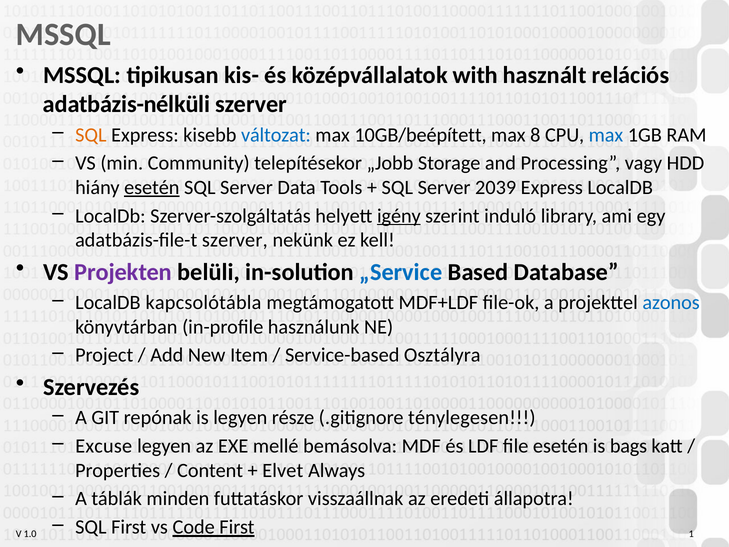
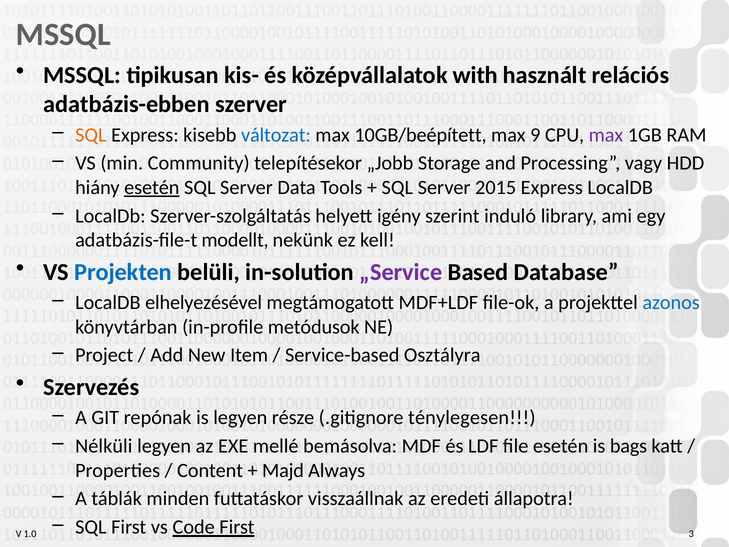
adatbázis-nélküli: adatbázis-nélküli -> adatbázis-ebben (126, 104)
8: 8 -> 9 (535, 135)
max colour: blue -> purple (606, 135)
2039: 2039 -> 2015 (496, 187)
igény underline: present -> none (399, 216)
adatbázis-file-t szerver: szerver -> modellt (235, 240)
Projekten colour: purple -> blue (123, 272)
„Service colour: blue -> purple (401, 272)
kapcsolótábla: kapcsolótábla -> elhelyezésével (204, 302)
használunk: használunk -> metódusok (314, 327)
Excuse: Excuse -> Nélküli (104, 446)
Elvet: Elvet -> Majd (283, 470)
1: 1 -> 3 (691, 534)
